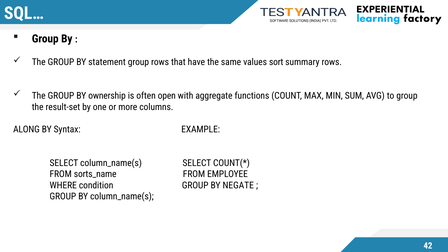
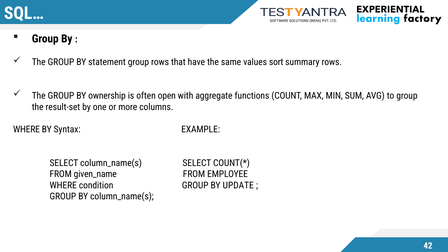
ALONG: ALONG -> WHERE (26, 129)
sorts_name: sorts_name -> given_name (95, 174)
NEGATE: NEGATE -> UPDATE (238, 185)
